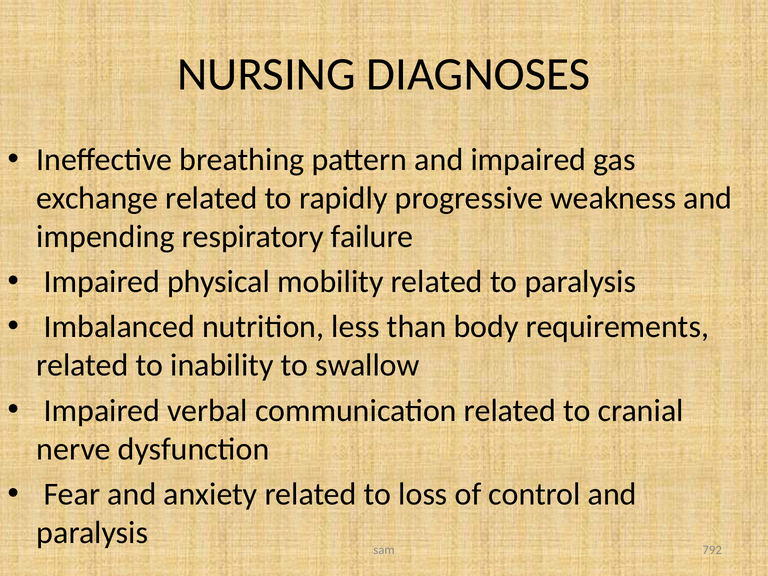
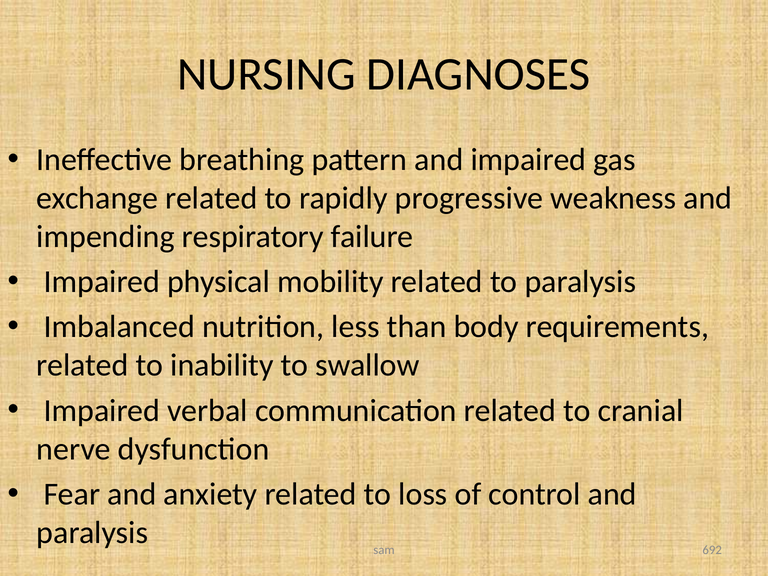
792: 792 -> 692 (712, 550)
